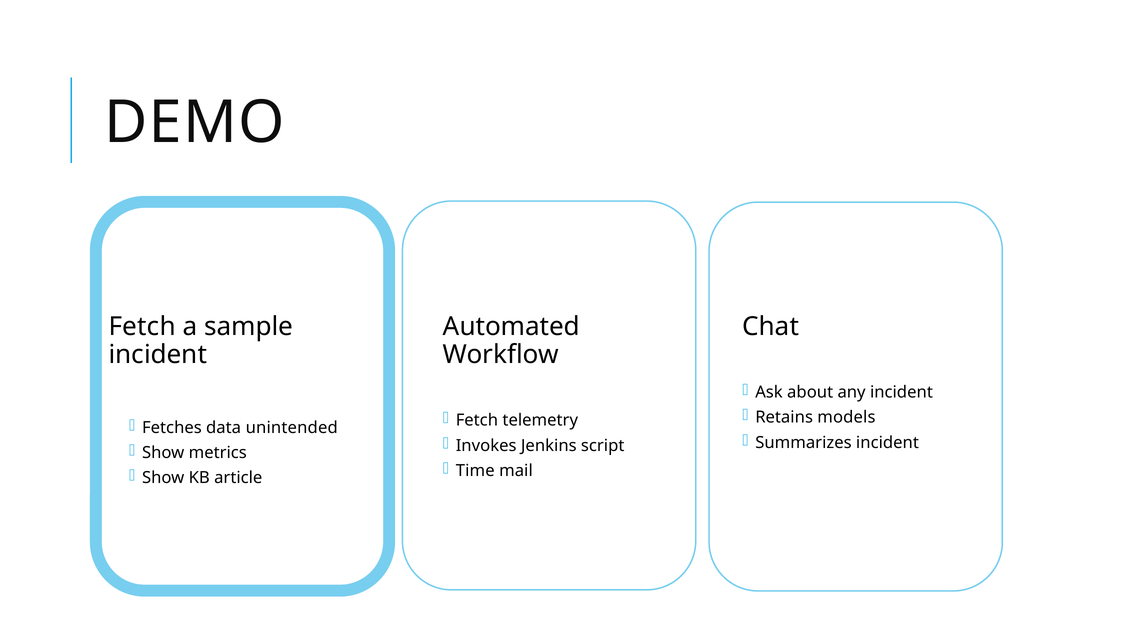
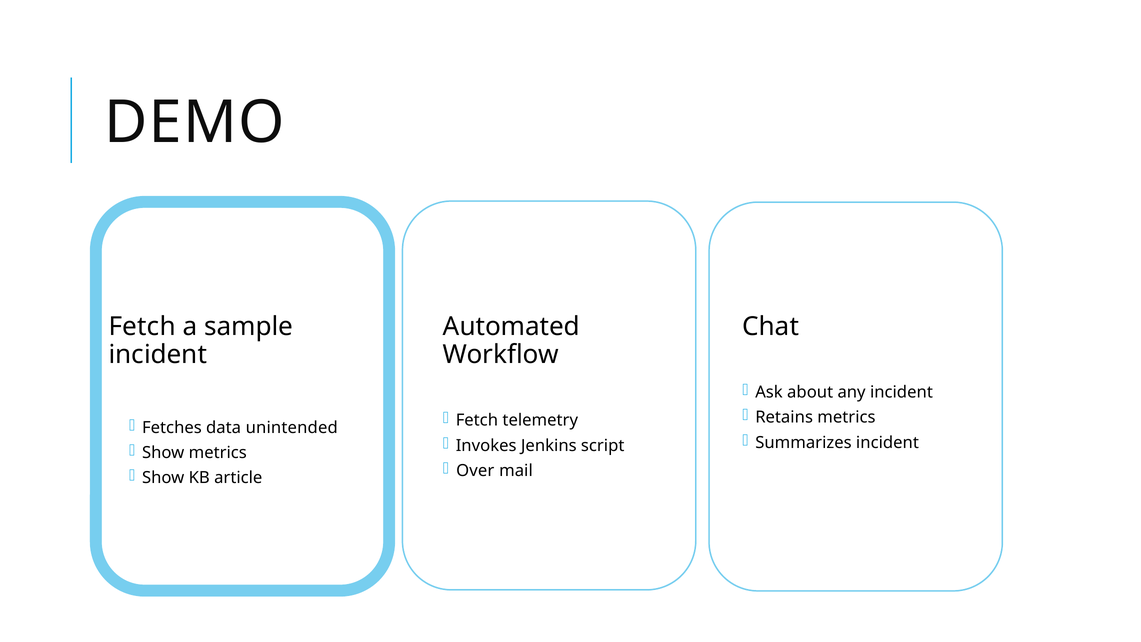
Retains models: models -> metrics (846, 417)
Time: Time -> Over (475, 471)
